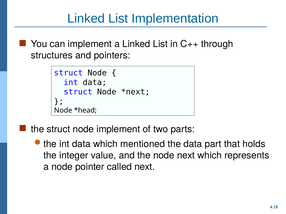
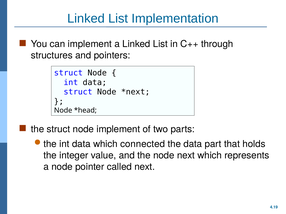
mentioned: mentioned -> connected (143, 144)
